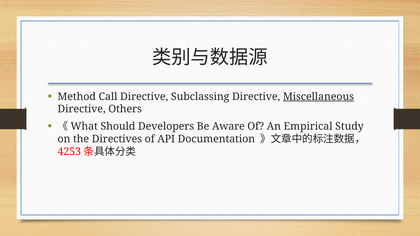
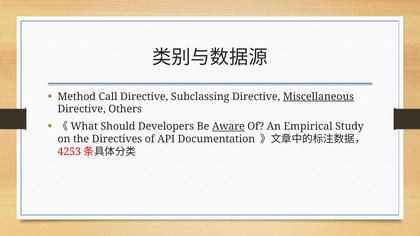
Aware underline: none -> present (228, 127)
